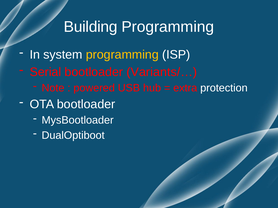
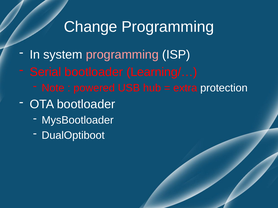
Building: Building -> Change (91, 27)
programming colour: yellow -> pink (122, 55)
Variants/…: Variants/… -> Learning/… (162, 72)
